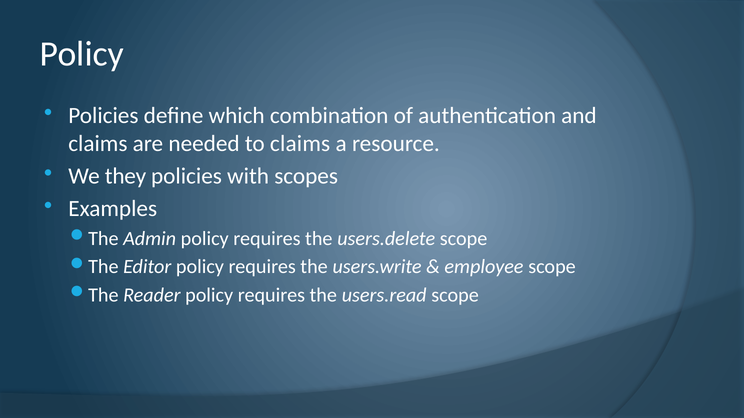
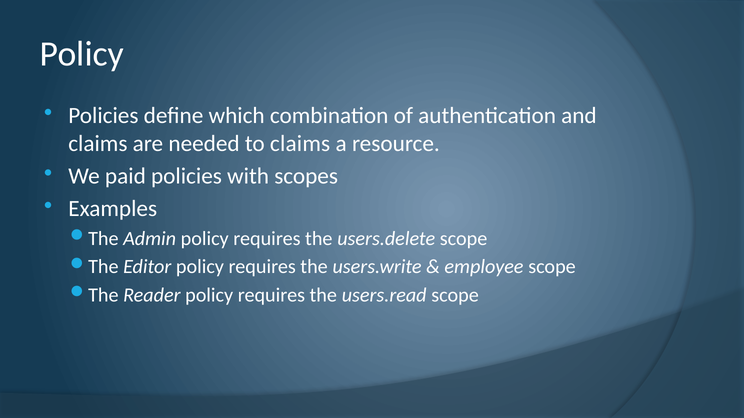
they: they -> paid (125, 176)
